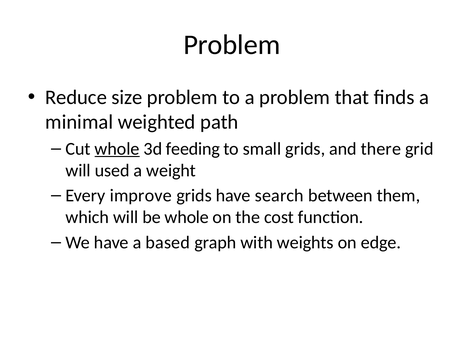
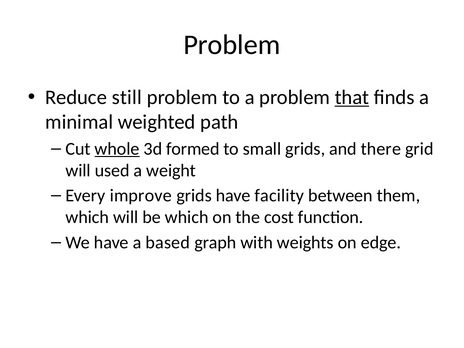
size: size -> still (127, 97)
that underline: none -> present (352, 97)
feeding: feeding -> formed (193, 149)
search: search -> facility (279, 196)
be whole: whole -> which (187, 217)
